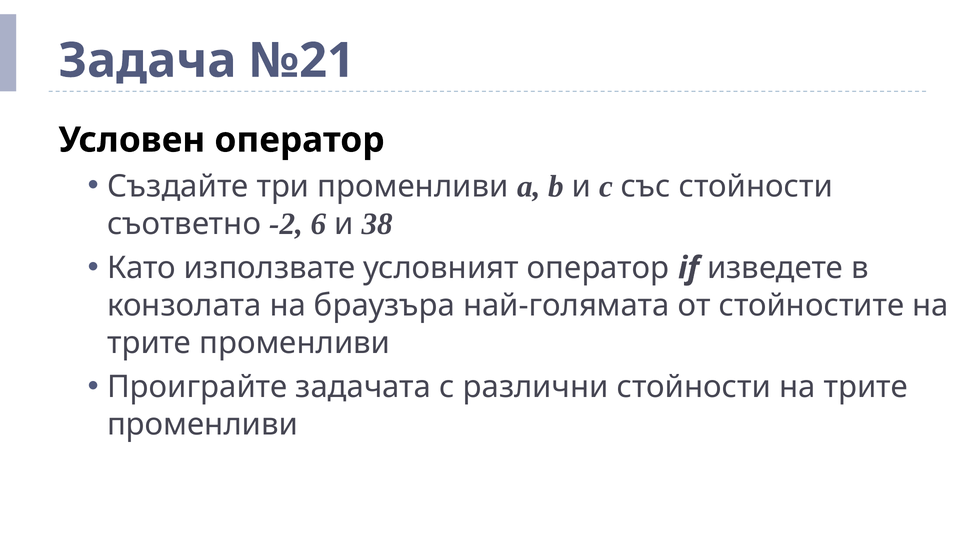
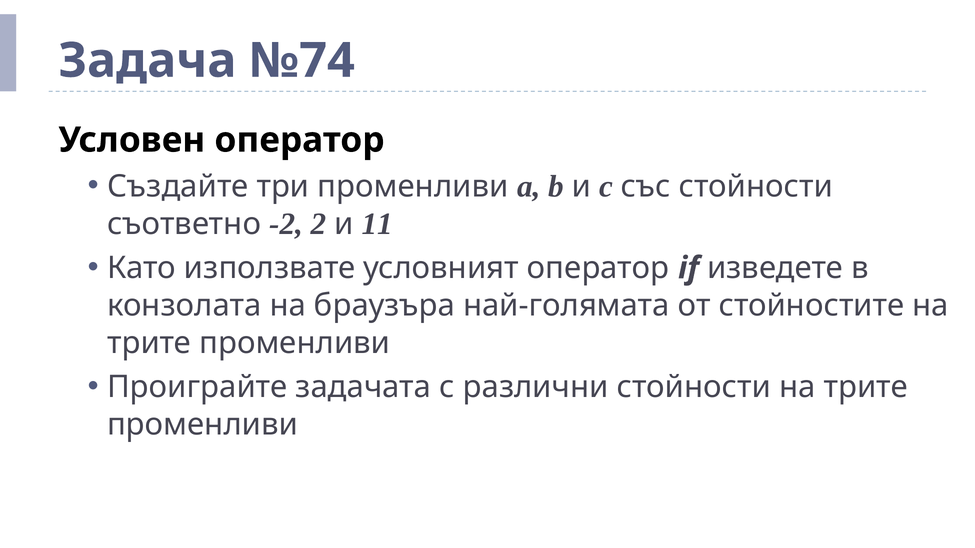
№21: №21 -> №74 (302, 61)
6: 6 -> 2 (318, 224)
38: 38 -> 11 (377, 224)
